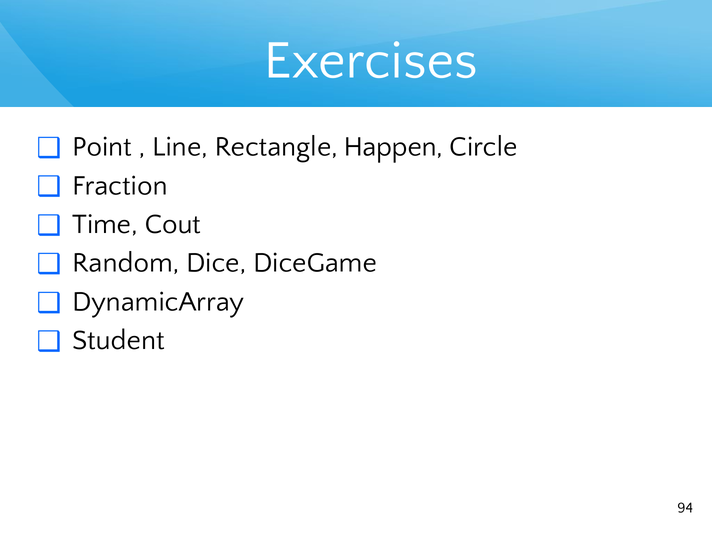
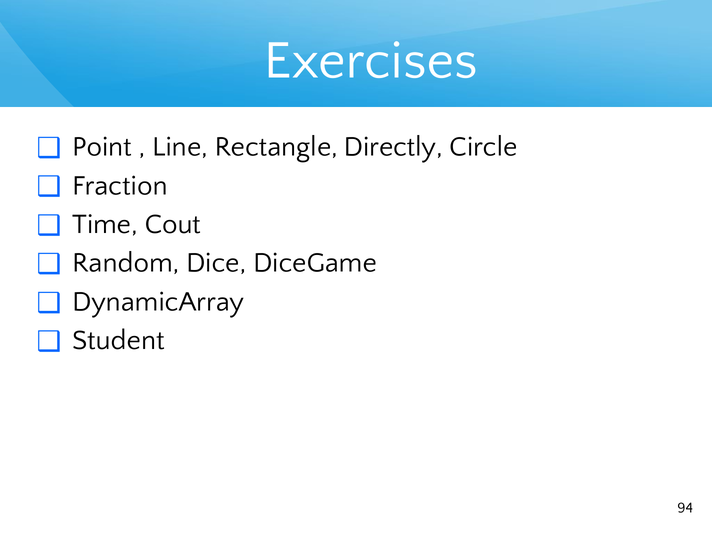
Happen: Happen -> Directly (393, 147)
